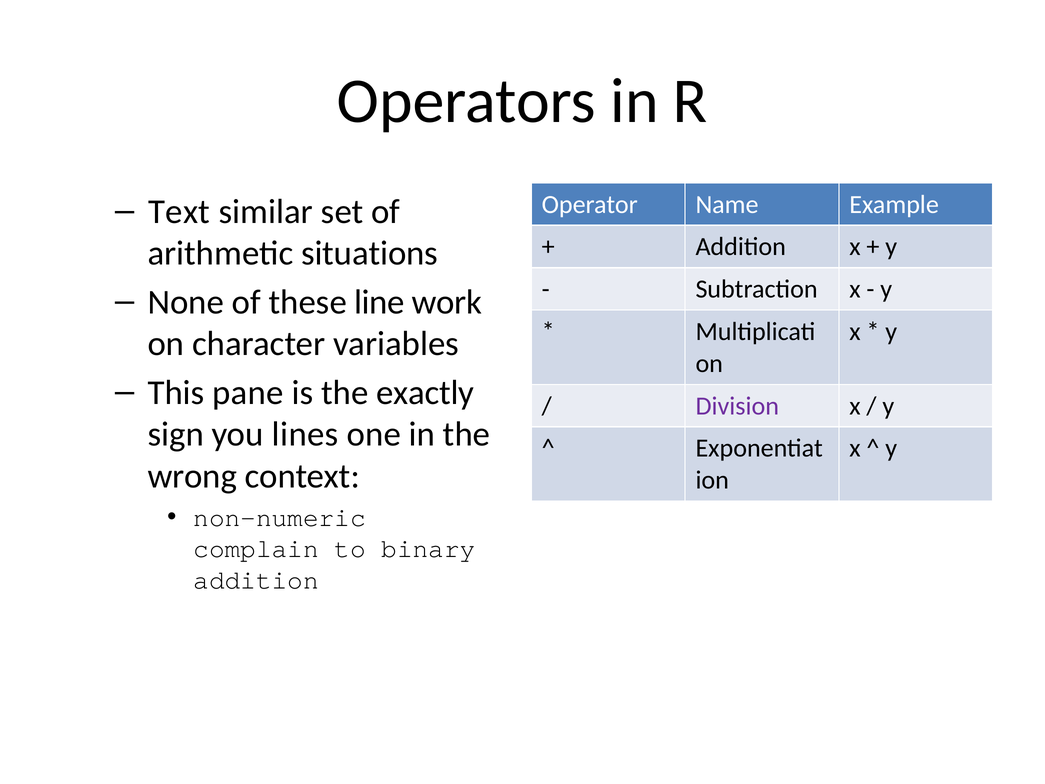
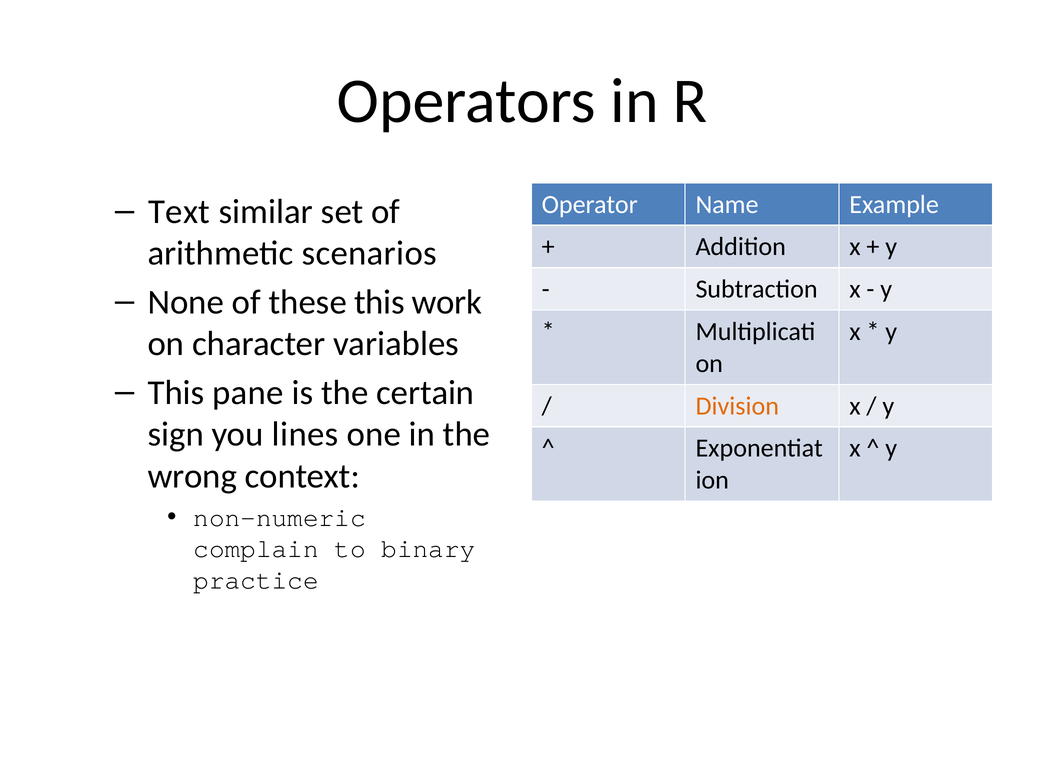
situations: situations -> scenarios (369, 253)
these line: line -> this (379, 302)
exactly: exactly -> certain (425, 393)
Division colour: purple -> orange (737, 406)
addition: addition -> practice (256, 580)
